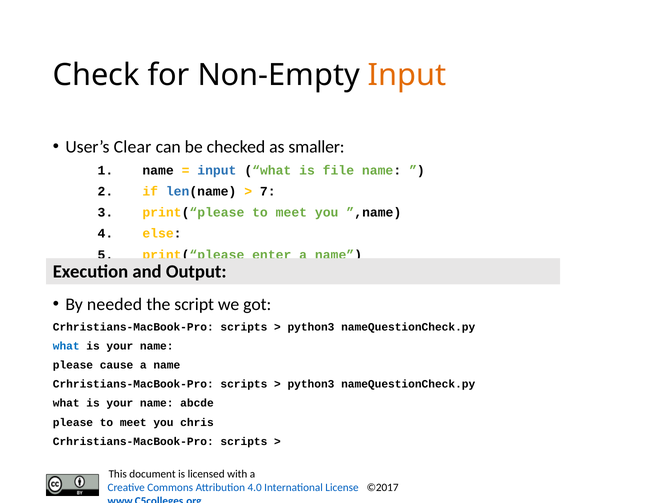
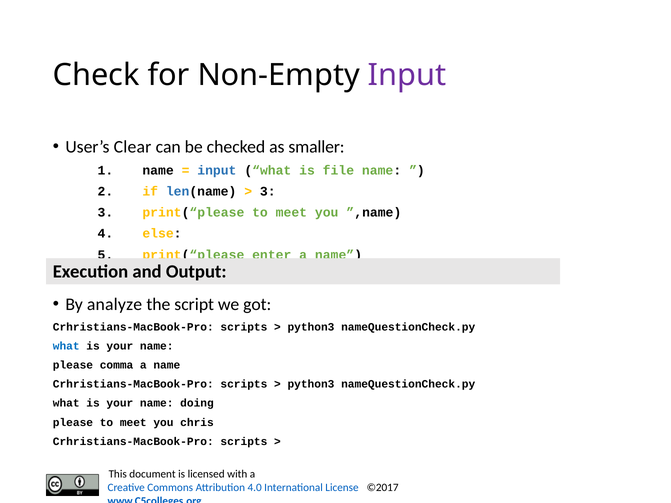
Input colour: orange -> purple (407, 75)
7: 7 -> 3 (268, 192)
needed: needed -> analyze (115, 305)
cause: cause -> comma (117, 365)
abcde: abcde -> doing (197, 403)
